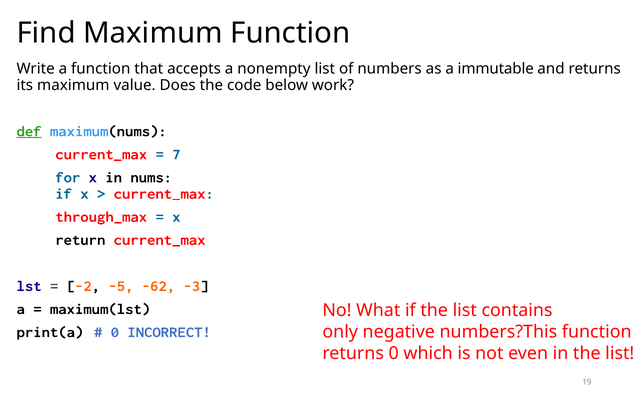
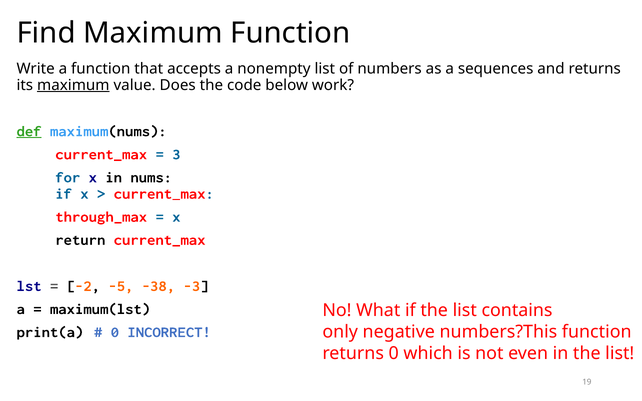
immutable: immutable -> sequences (496, 69)
maximum underline: none -> present (73, 85)
7: 7 -> 3 (176, 154)
-62: -62 -> -38 (158, 286)
